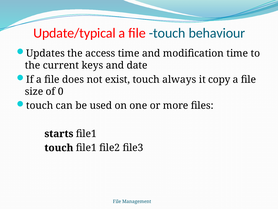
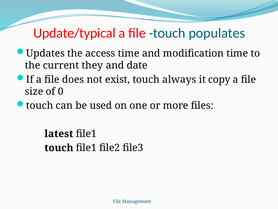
behaviour: behaviour -> populates (217, 33)
keys: keys -> they (92, 65)
starts: starts -> latest (59, 133)
